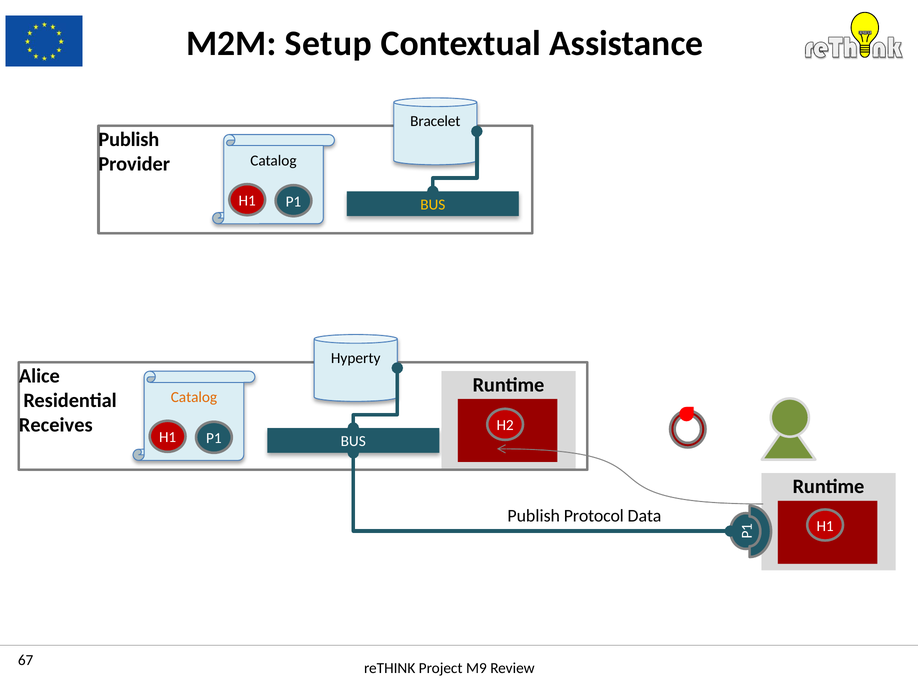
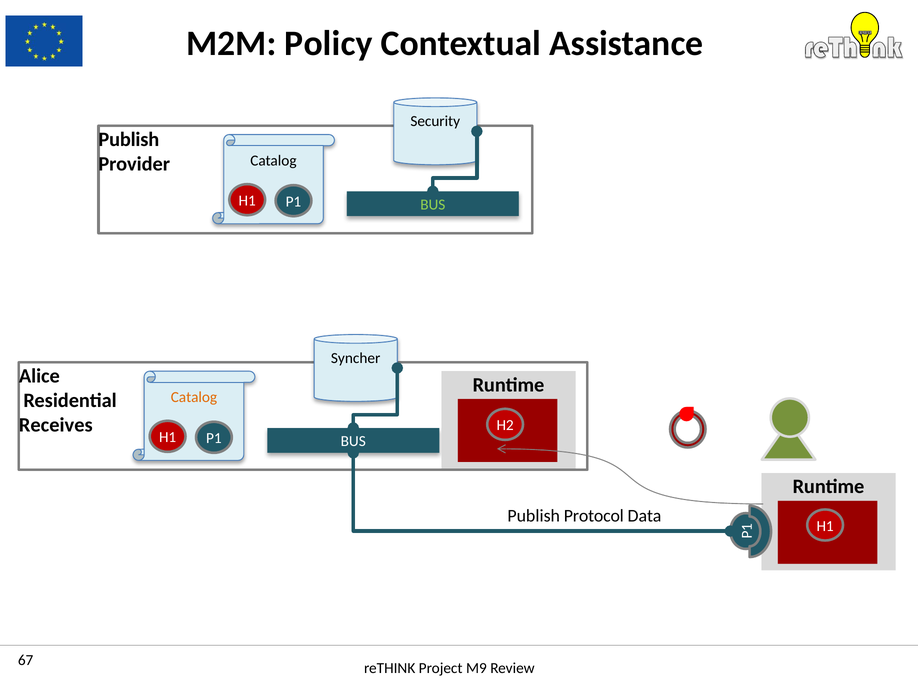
Setup: Setup -> Policy (328, 43)
Bracelet: Bracelet -> Security (435, 121)
BUS colour: yellow -> light green (433, 205)
Hyperty: Hyperty -> Syncher (356, 358)
